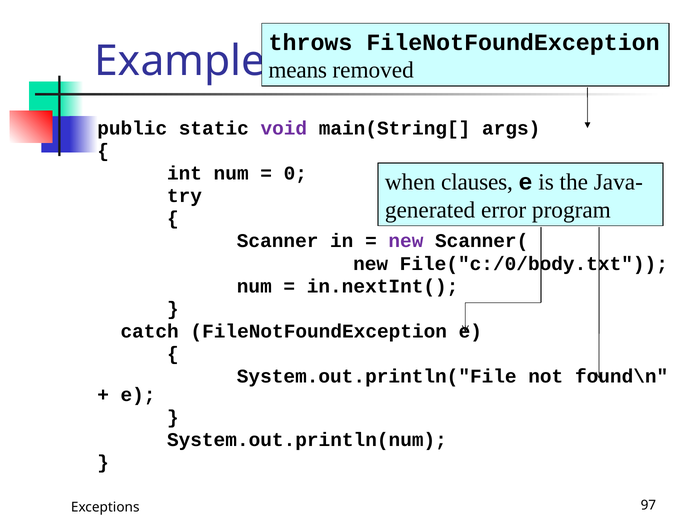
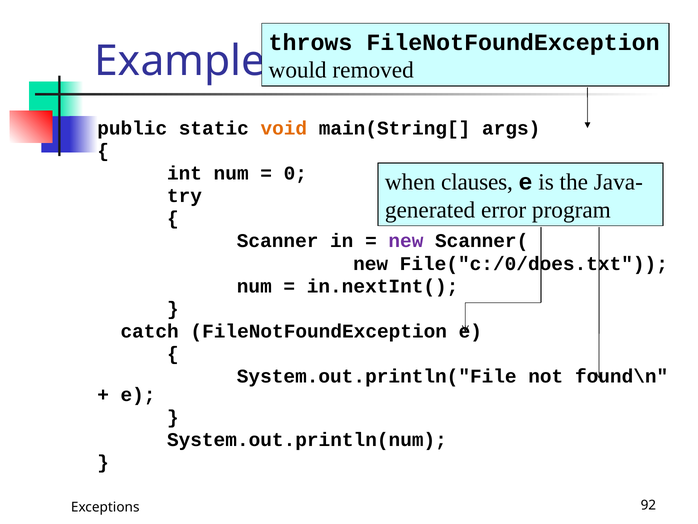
means: means -> would (298, 70)
void colour: purple -> orange (284, 128)
File("c:/0/body.txt: File("c:/0/body.txt -> File("c:/0/does.txt (534, 263)
97: 97 -> 92 (648, 505)
